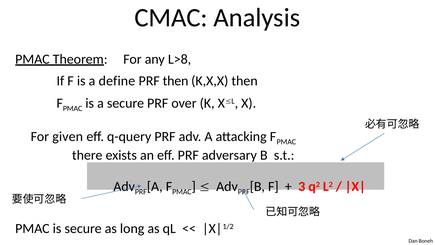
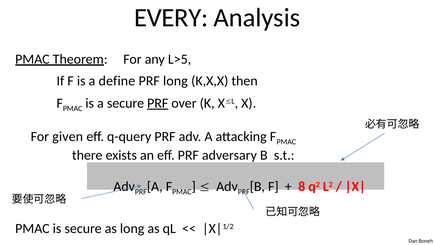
CMAC: CMAC -> EVERY (171, 18)
L>8: L>8 -> L>5 (180, 59)
PRF then: then -> long (175, 81)
PRF underline: none -> present (158, 103)
3: 3 -> 8 (302, 186)
